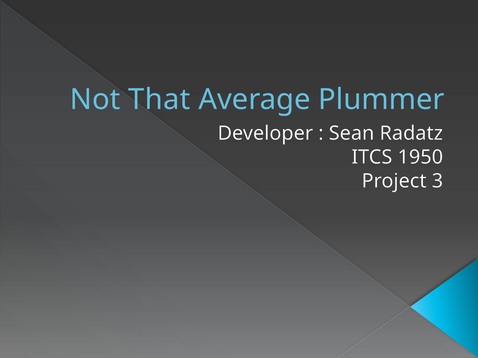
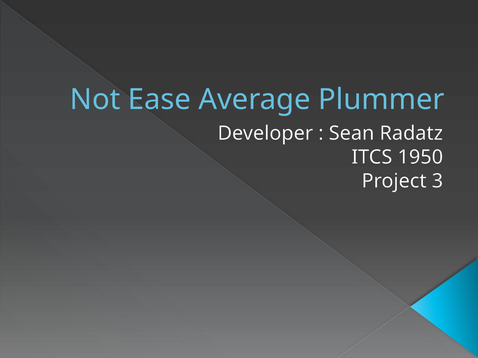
That: That -> Ease (159, 100)
